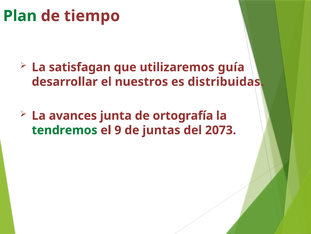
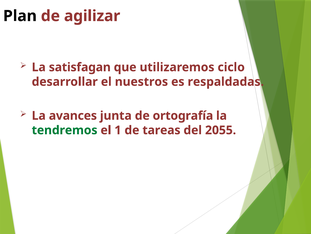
Plan colour: green -> black (20, 16)
tiempo: tiempo -> agilizar (92, 16)
guía: guía -> ciclo (231, 67)
distribuidas: distribuidas -> respaldadas (226, 82)
9: 9 -> 1 (118, 130)
juntas: juntas -> tareas (161, 130)
2073: 2073 -> 2055 (221, 130)
